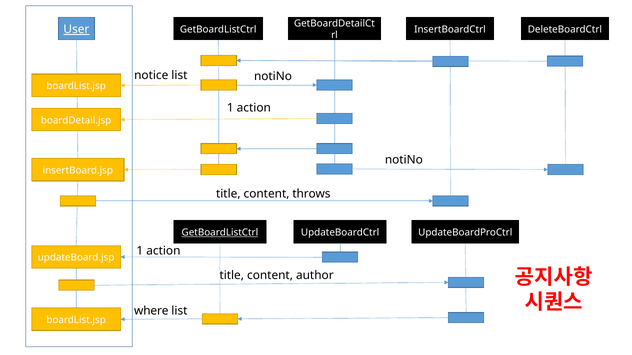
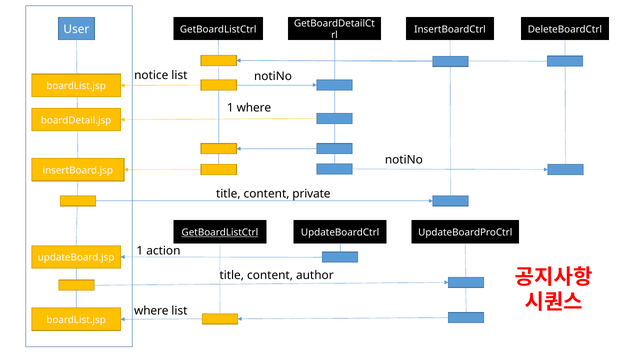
User underline: present -> none (76, 29)
action: action -> where (254, 108)
throws: throws -> private (311, 194)
